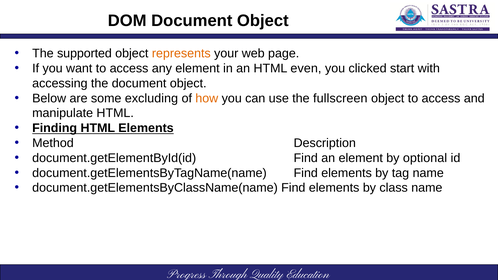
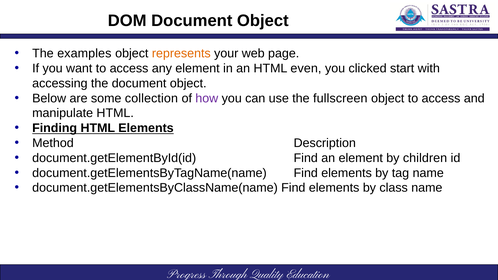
supported: supported -> examples (84, 53)
excluding: excluding -> collection (151, 98)
how colour: orange -> purple (207, 98)
optional: optional -> children (425, 158)
